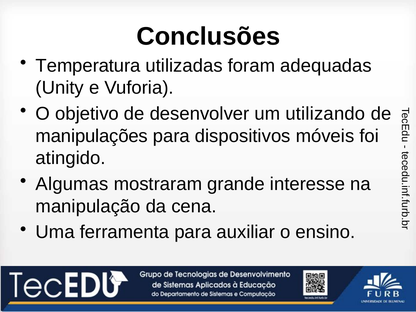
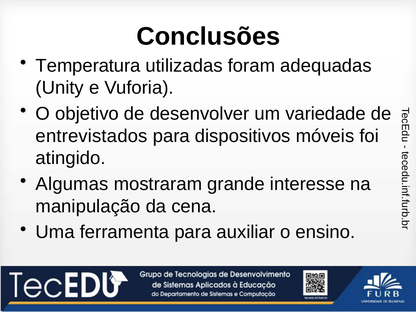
utilizando: utilizando -> variedade (326, 114)
manipulações: manipulações -> entrevistados (92, 136)
